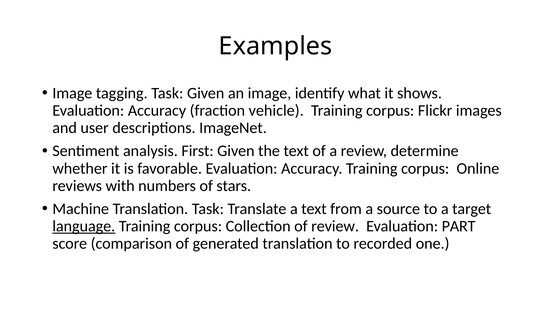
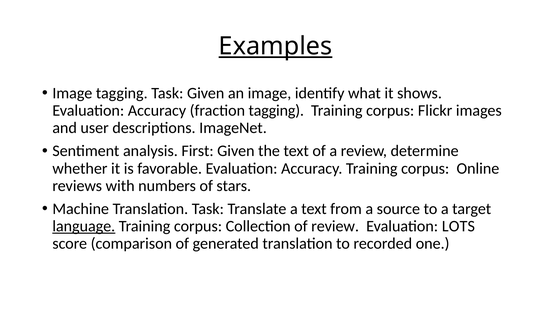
Examples underline: none -> present (275, 46)
fraction vehicle: vehicle -> tagging (276, 111)
PART: PART -> LOTS (458, 226)
